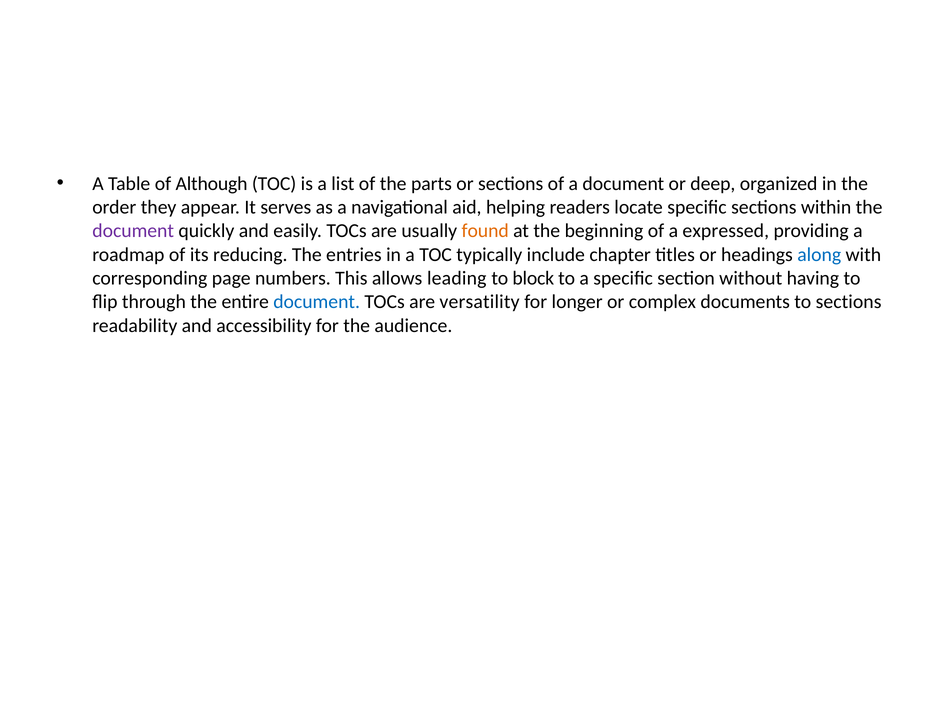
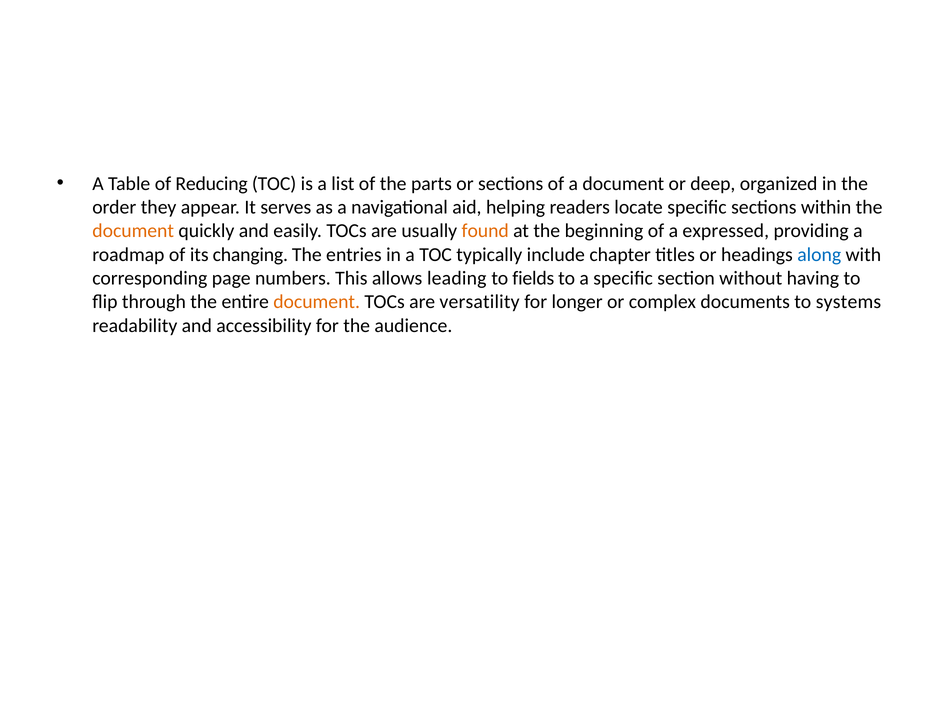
Although: Although -> Reducing (212, 184)
document colour: purple -> orange (133, 231)
reducing: reducing -> changing (250, 255)
block: block -> fields (533, 278)
document colour: blue -> orange (317, 302)
to sections: sections -> systems (848, 302)
